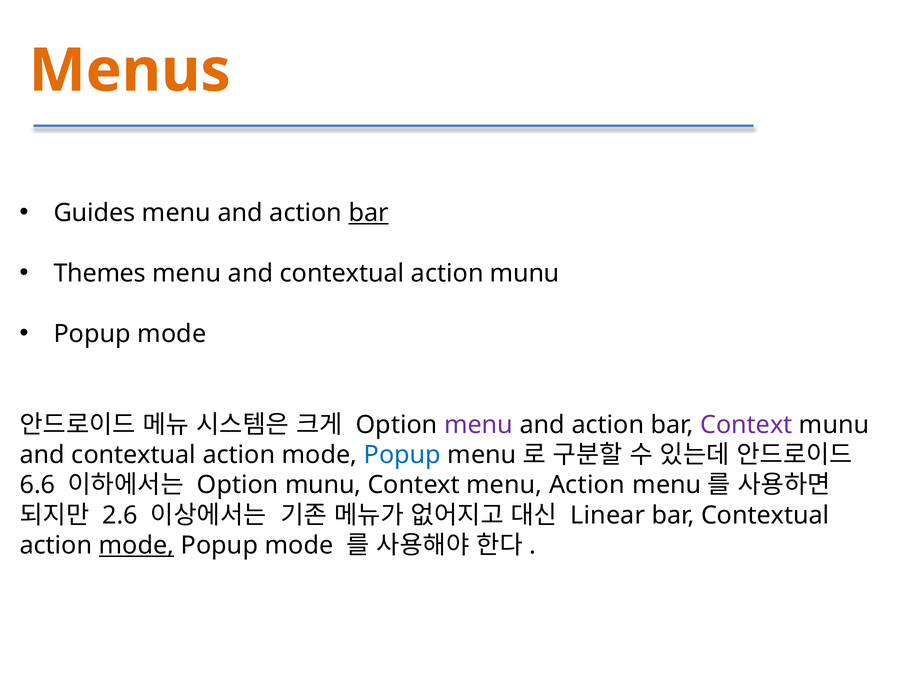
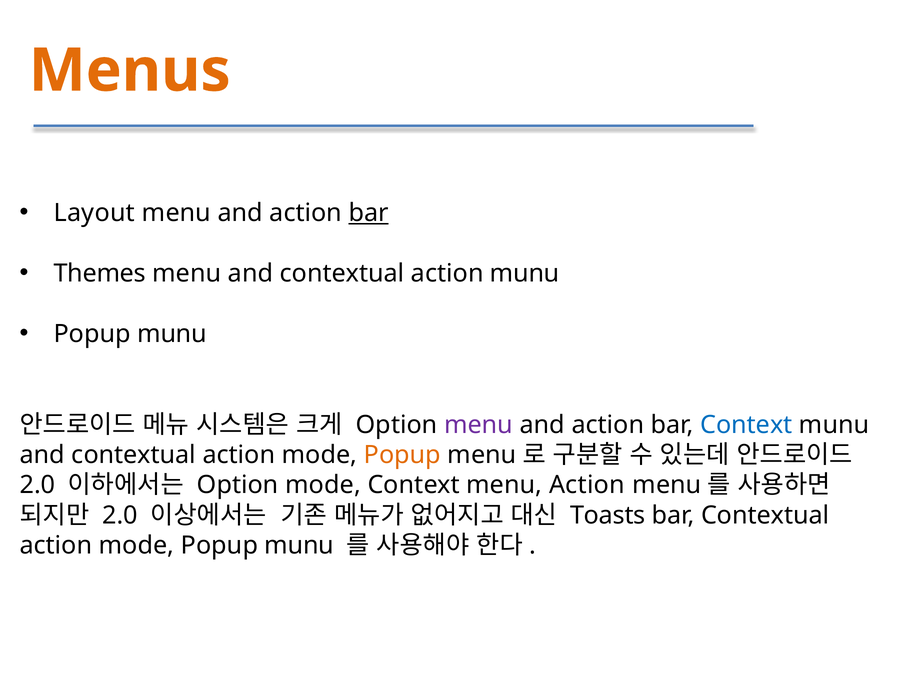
Guides: Guides -> Layout (94, 213)
mode: mode -> munu (172, 334)
Context colour: purple -> blue (746, 425)
Popup colour: blue -> orange (402, 455)
6.6: 6.6 -> 2.0 (37, 485)
Option munu: munu -> mode (323, 485)
2.6: 2.6 -> 2.0 (120, 516)
Linear: Linear -> Toasts (608, 516)
mode underline: present -> none (137, 546)
mode: mode -> munu (299, 546)
